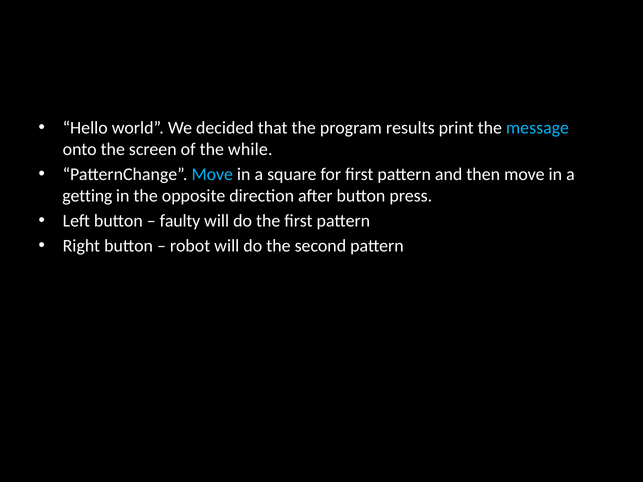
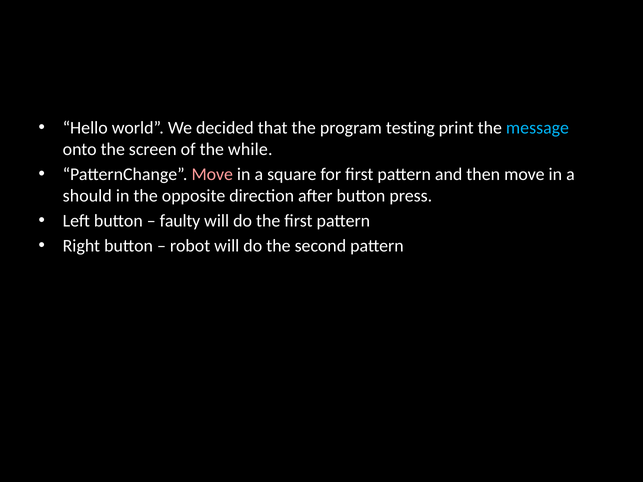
results: results -> testing (410, 128)
Move colour: light blue -> pink (212, 174)
getting: getting -> should (87, 196)
